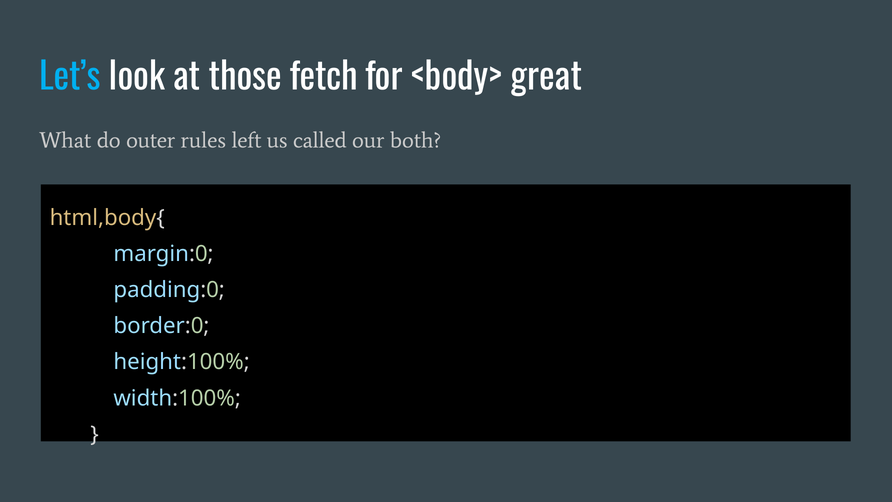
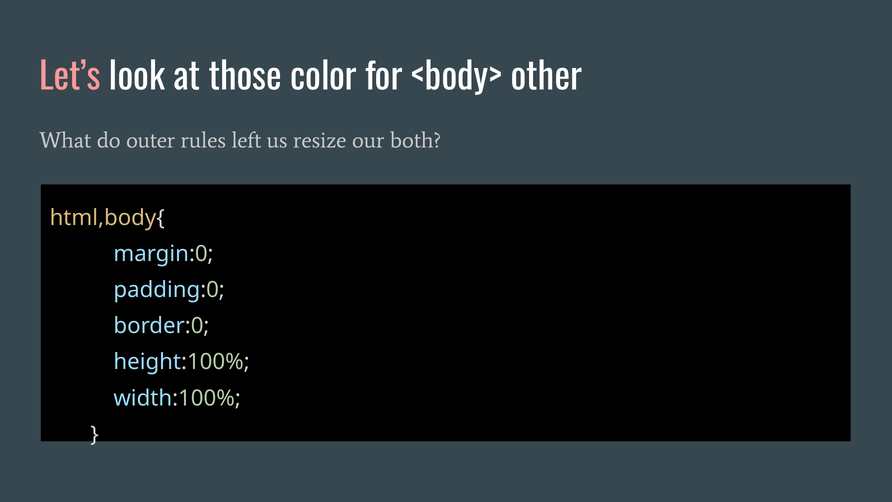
Let’s colour: light blue -> pink (70, 77)
fetch: fetch -> color (324, 77)
great: great -> other (546, 77)
called: called -> resize (320, 140)
